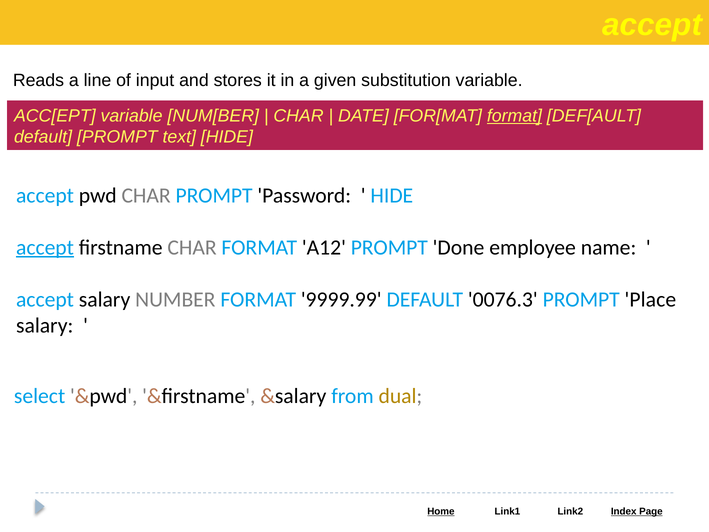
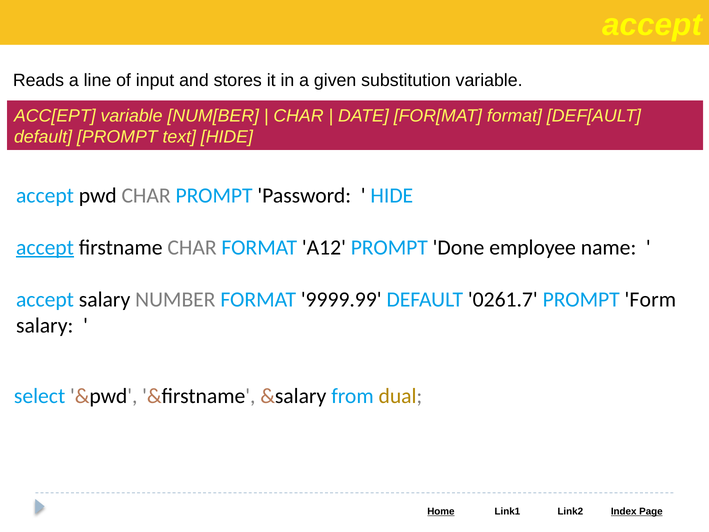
format underline: present -> none (514, 116)
0076.3: 0076.3 -> 0261.7 (503, 299)
Place: Place -> Form (650, 299)
